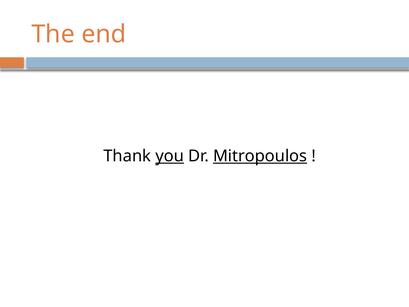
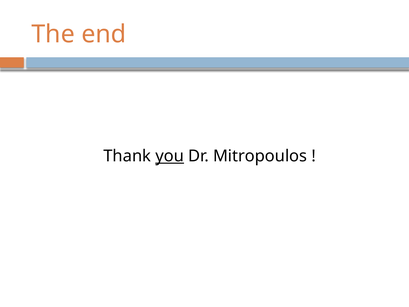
Mitropoulos underline: present -> none (260, 156)
